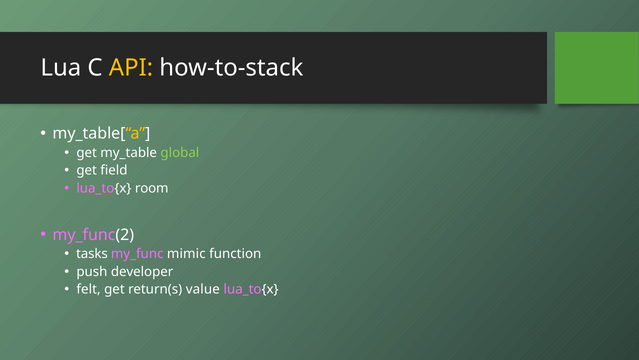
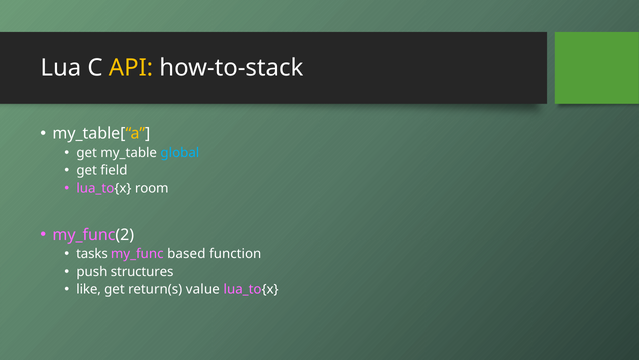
global colour: light green -> light blue (180, 153)
mimic: mimic -> based (186, 254)
developer: developer -> structures (142, 271)
felt: felt -> like (89, 289)
